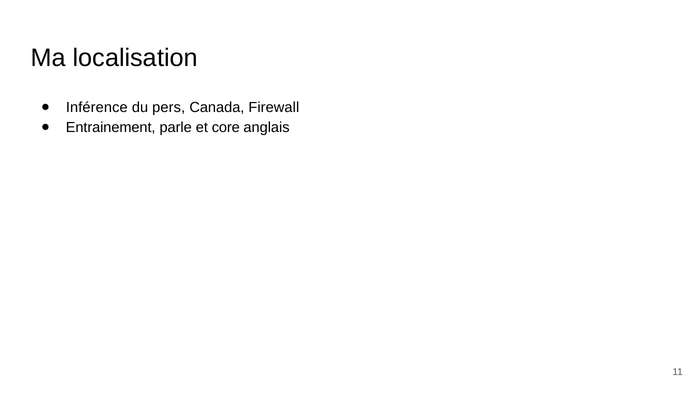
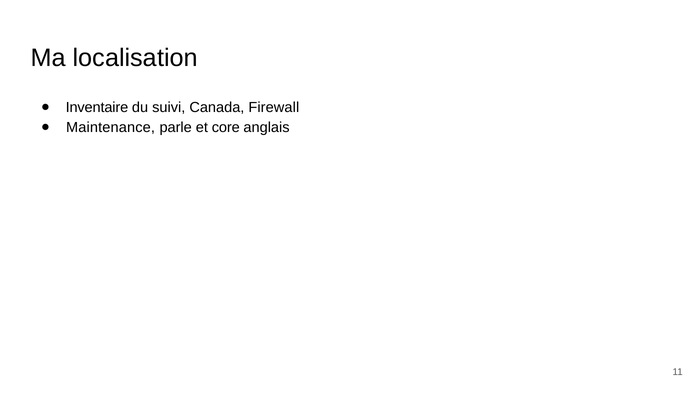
Inférence: Inférence -> Inventaire (97, 107)
pers: pers -> suivi (169, 107)
Entrainement: Entrainement -> Maintenance (111, 128)
